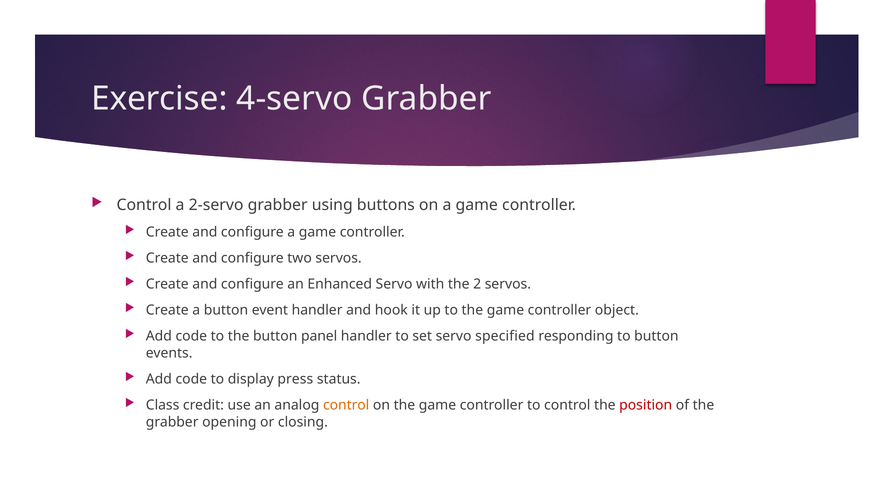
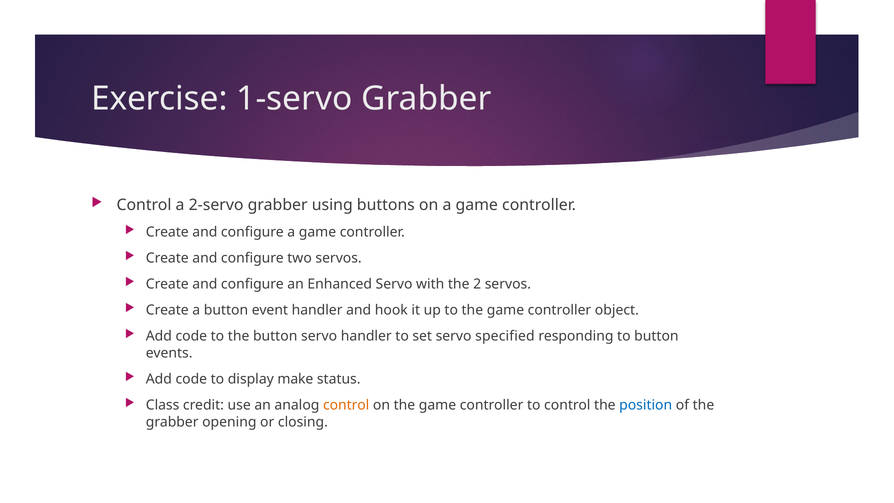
4-servo: 4-servo -> 1-servo (294, 99)
button panel: panel -> servo (319, 336)
press: press -> make (295, 379)
position colour: red -> blue (646, 405)
